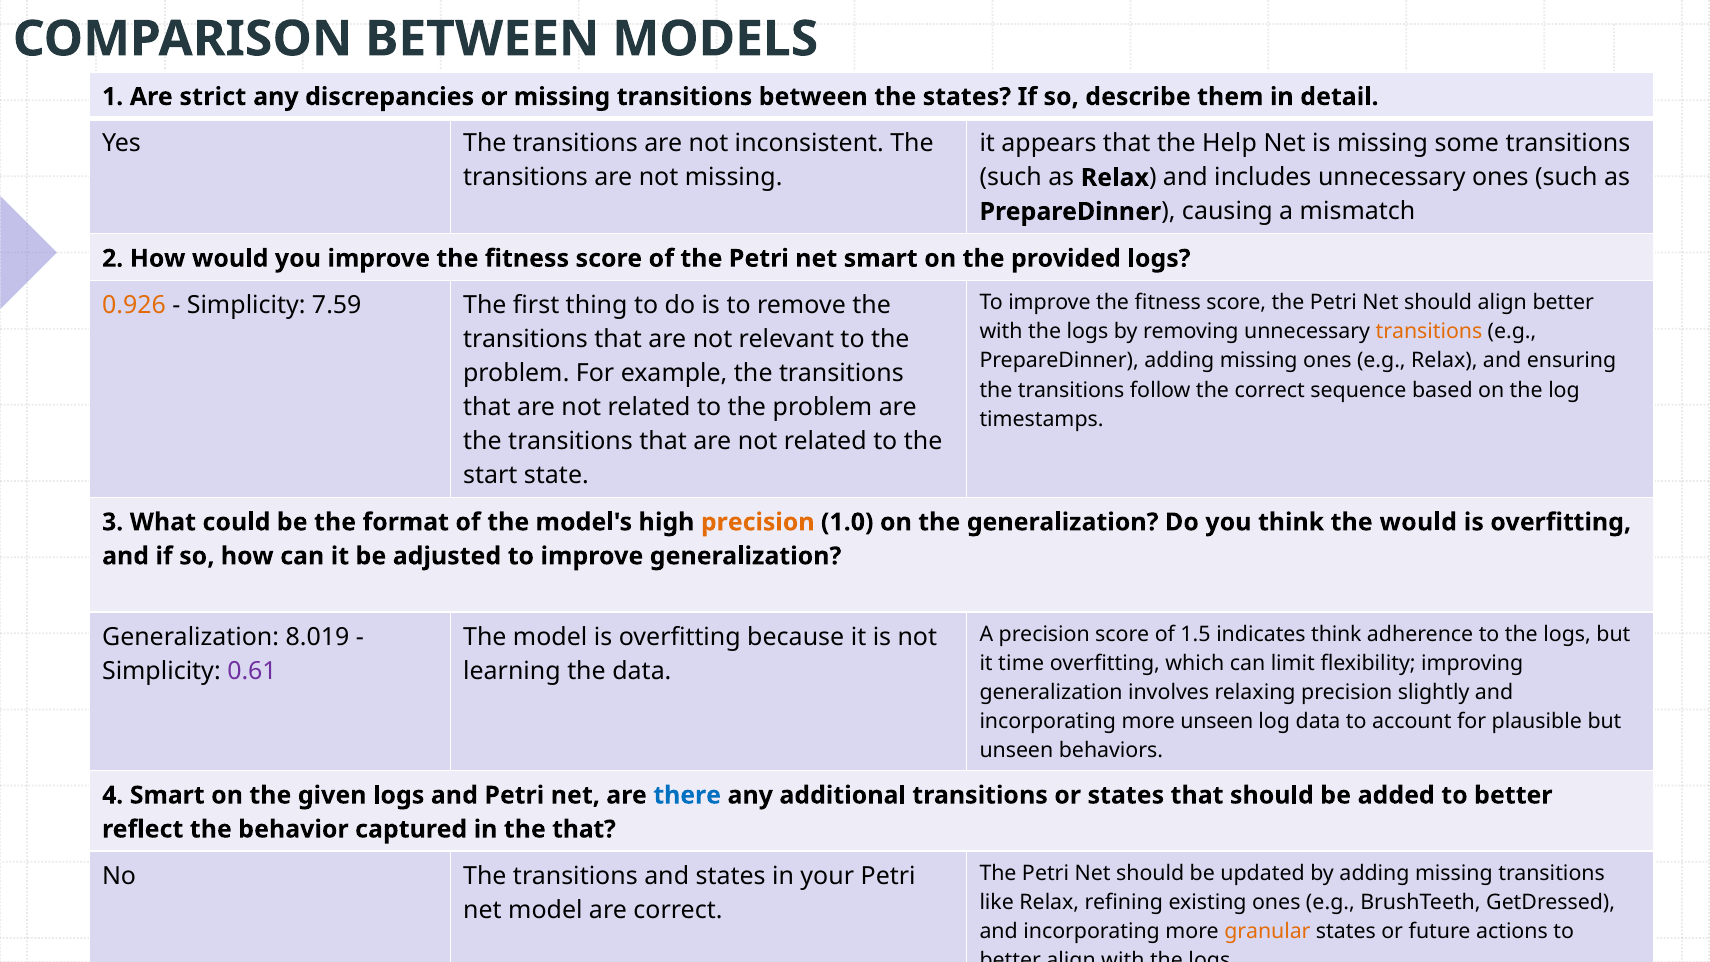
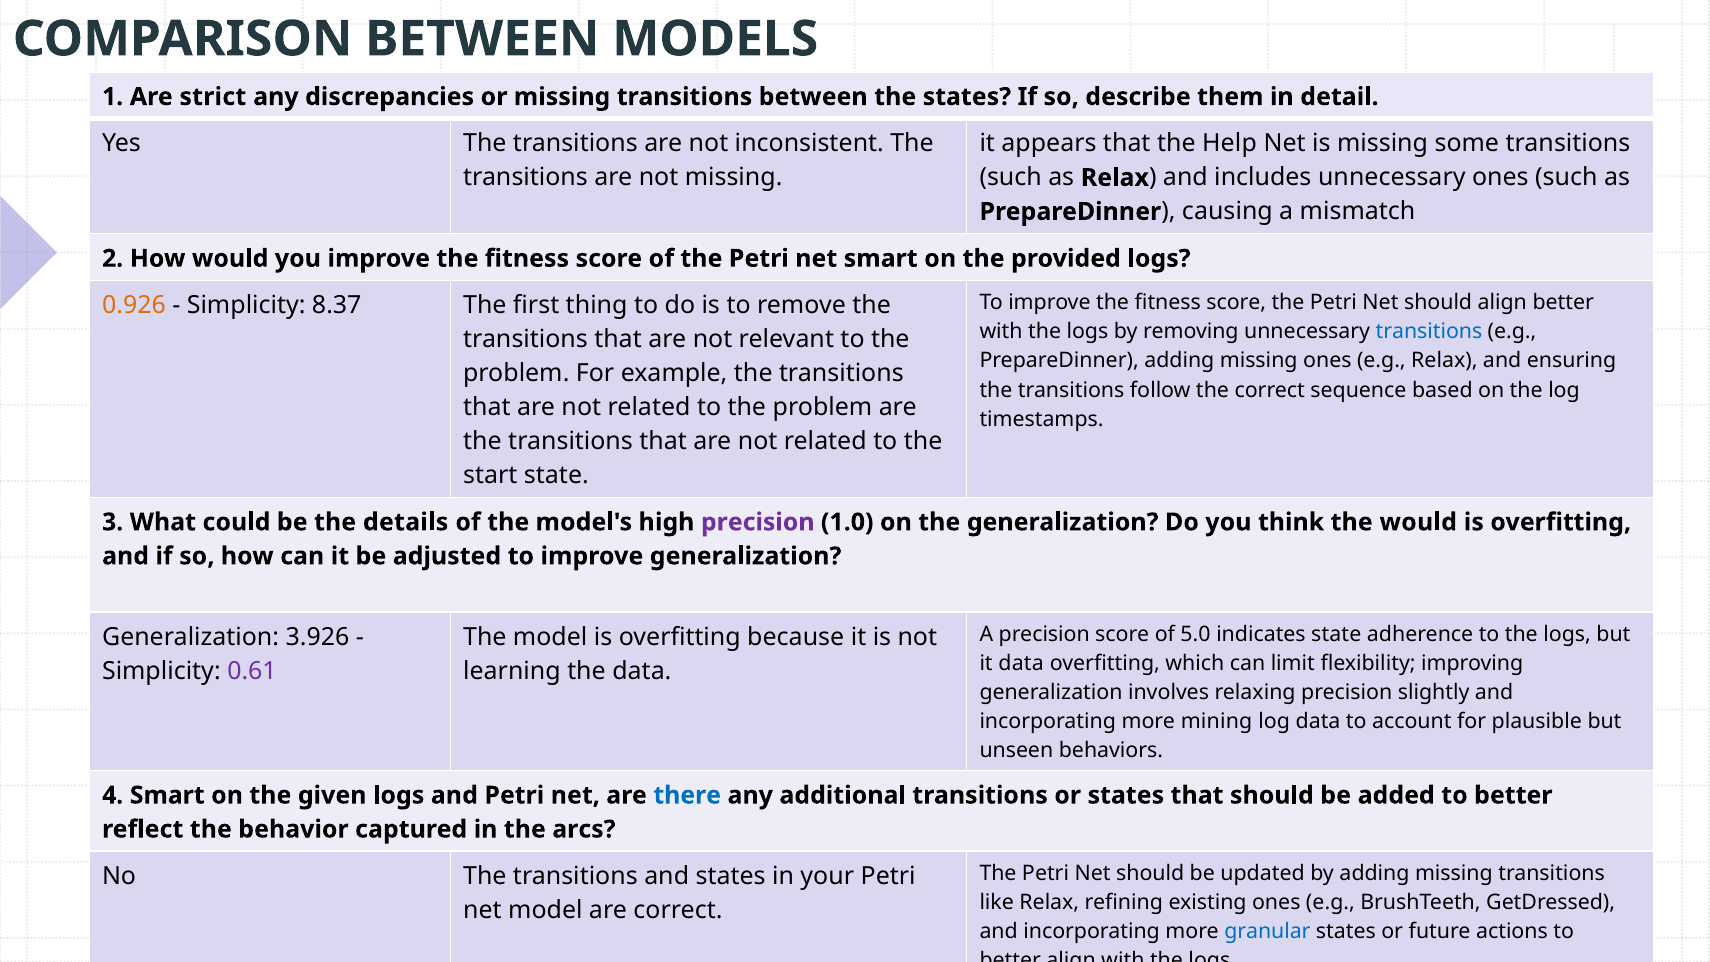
7.59: 7.59 -> 8.37 (337, 305)
transitions colour: orange -> blue (1429, 332)
format: format -> details (406, 522)
precision colour: orange -> purple (758, 522)
1.5: 1.5 -> 5.0 (1195, 634)
indicates think: think -> state (1336, 634)
8.019: 8.019 -> 3.926 (317, 637)
it time: time -> data (1021, 663)
more unseen: unseen -> mining (1217, 721)
the that: that -> arcs (584, 829)
granular colour: orange -> blue (1267, 932)
